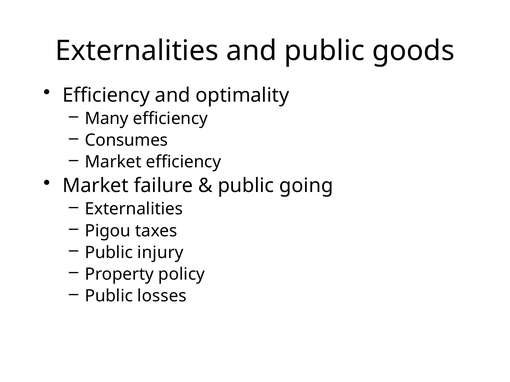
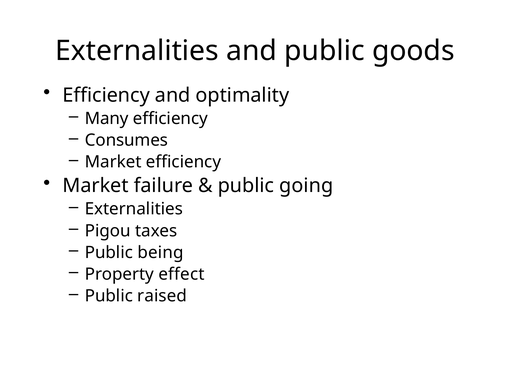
injury: injury -> being (160, 253)
policy: policy -> effect (182, 275)
losses: losses -> raised (162, 296)
